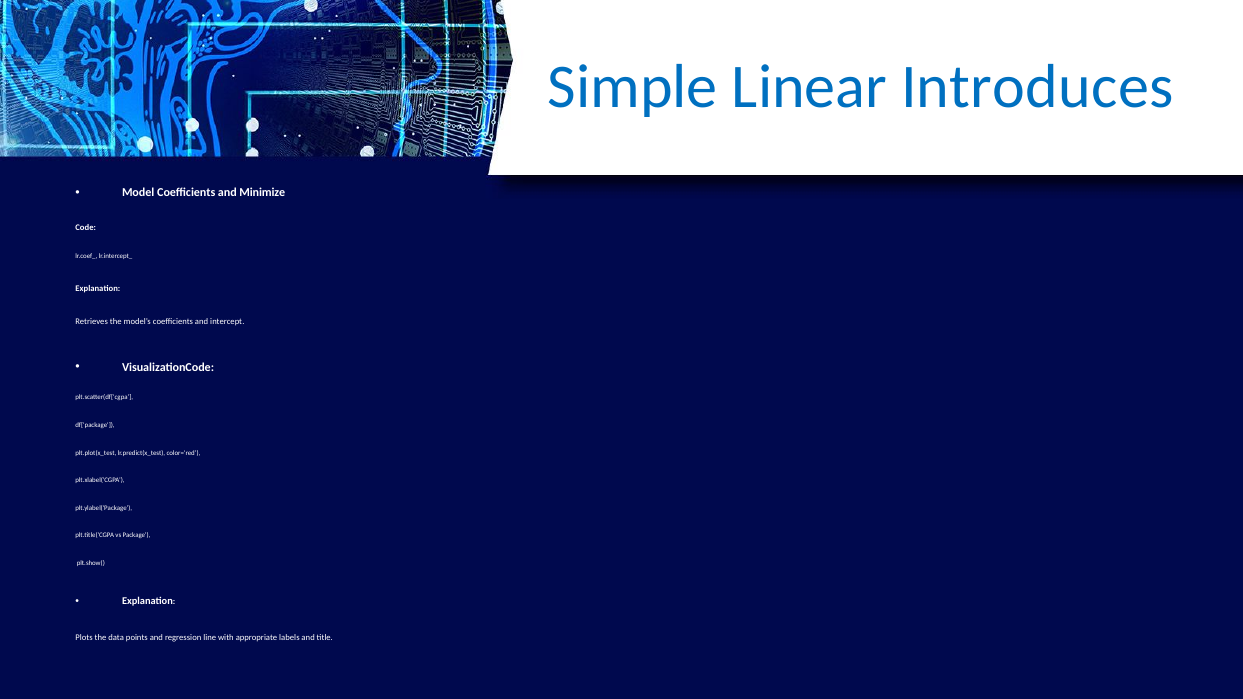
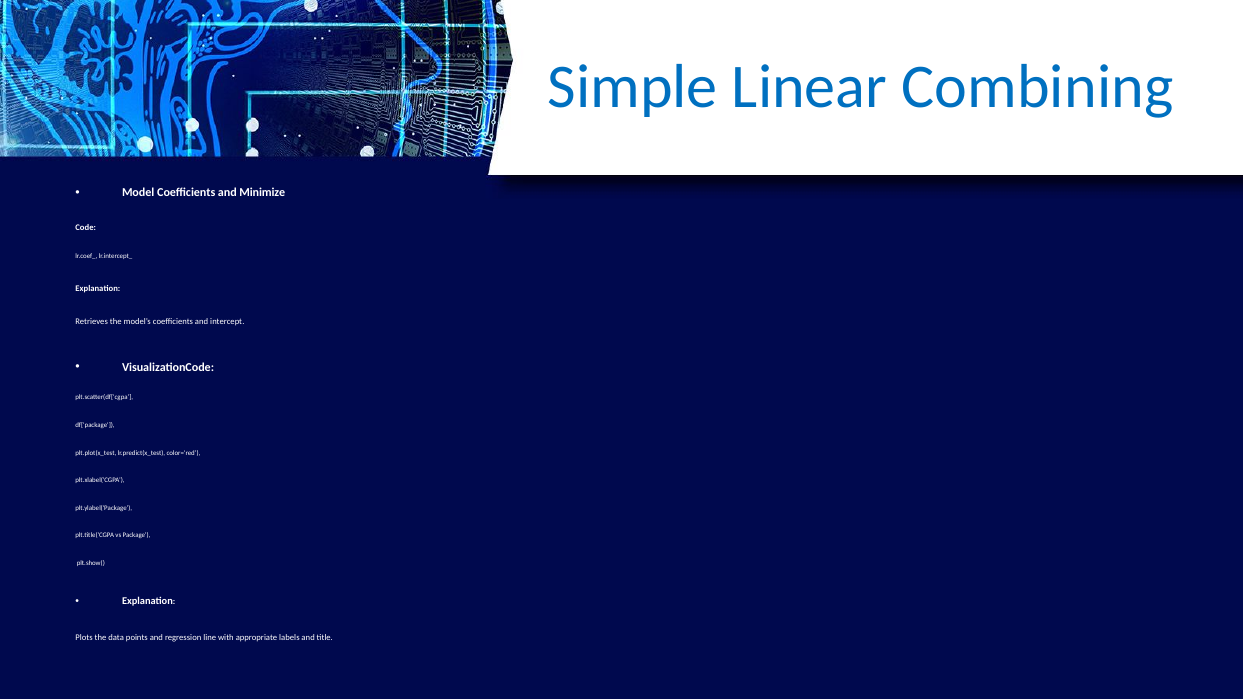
Introduces: Introduces -> Combining (1037, 87)
